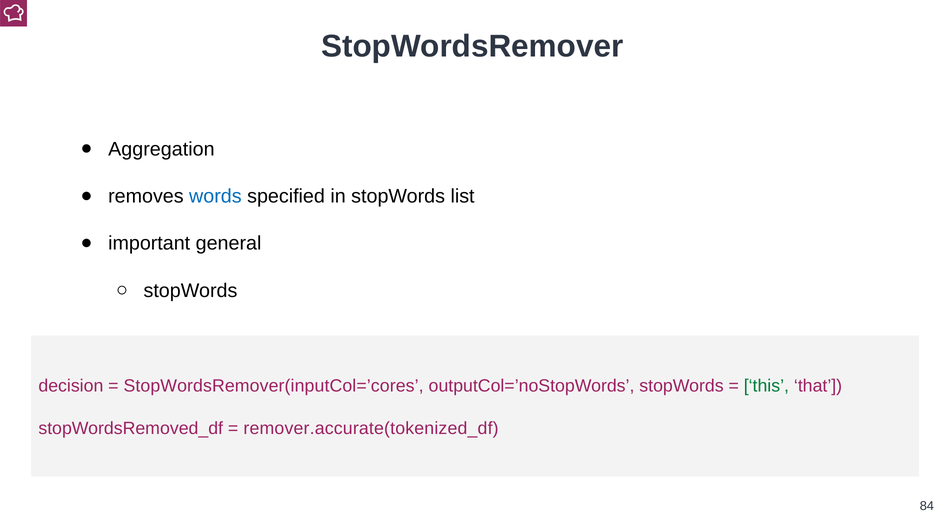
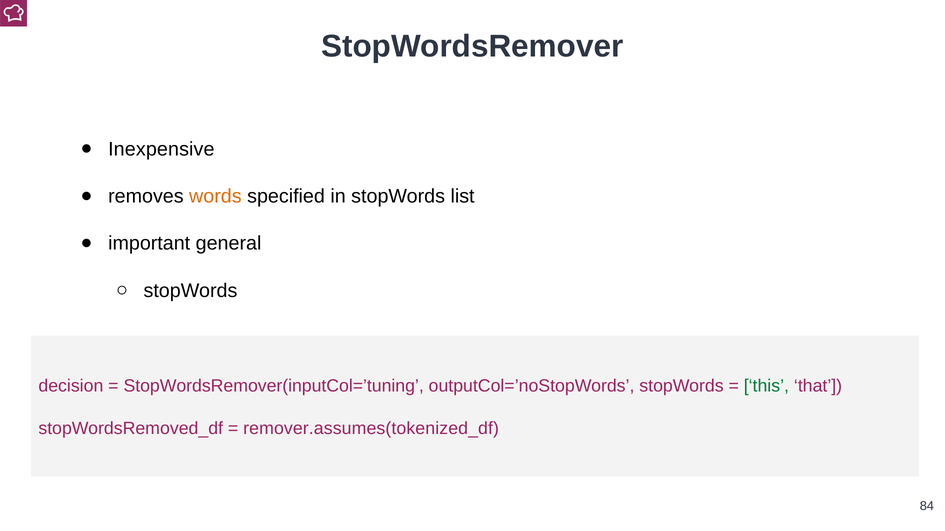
Aggregation: Aggregation -> Inexpensive (161, 149)
words colour: blue -> orange (215, 196)
StopWordsRemover(inputCol=’cores: StopWordsRemover(inputCol=’cores -> StopWordsRemover(inputCol=’tuning (274, 386)
remover.accurate(tokenized_df: remover.accurate(tokenized_df -> remover.assumes(tokenized_df (371, 429)
